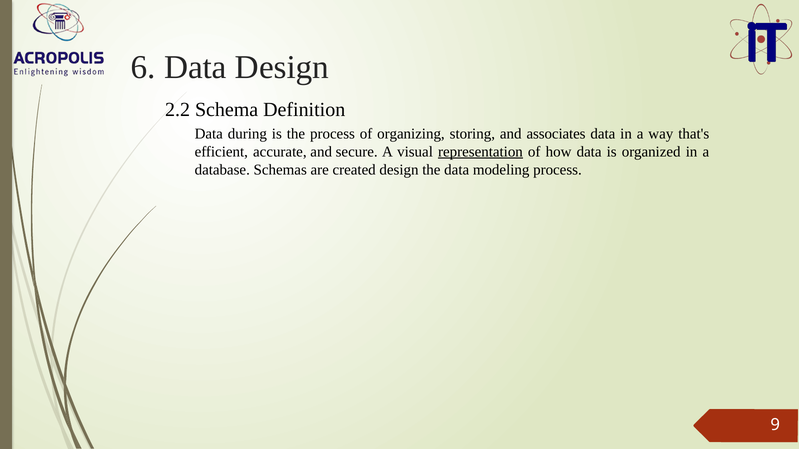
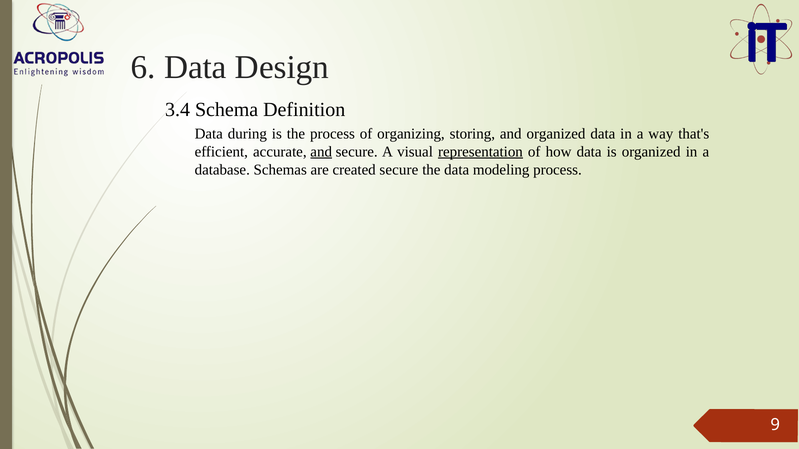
2.2: 2.2 -> 3.4 (178, 110)
and associates: associates -> organized (556, 134)
and underline: none -> present (321, 152)
created design: design -> secure (399, 170)
